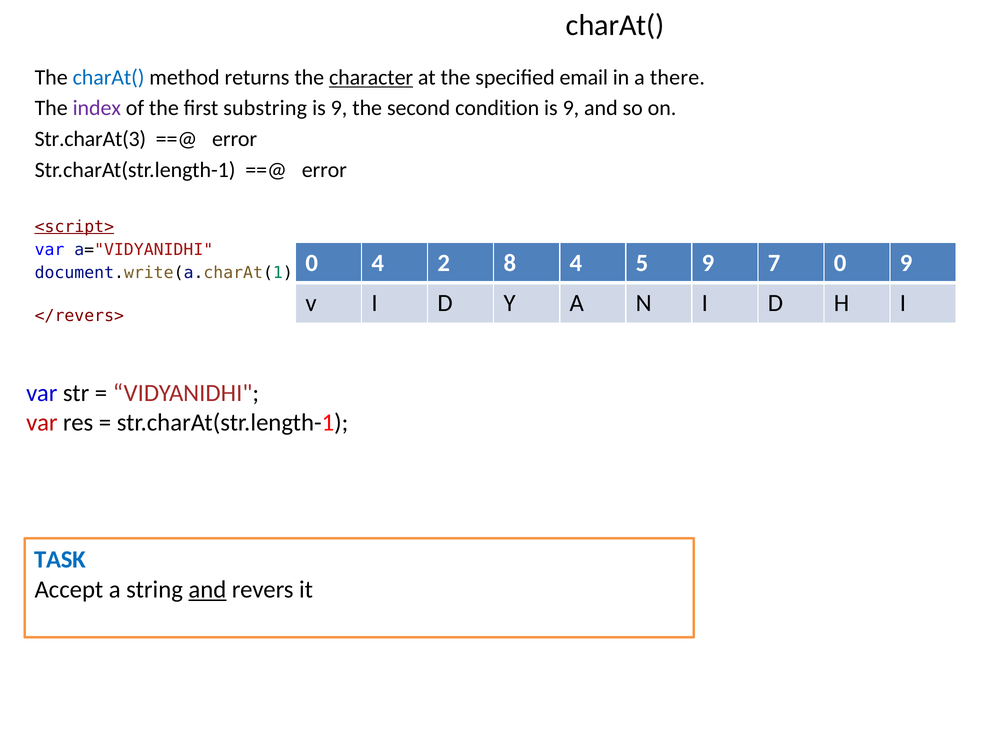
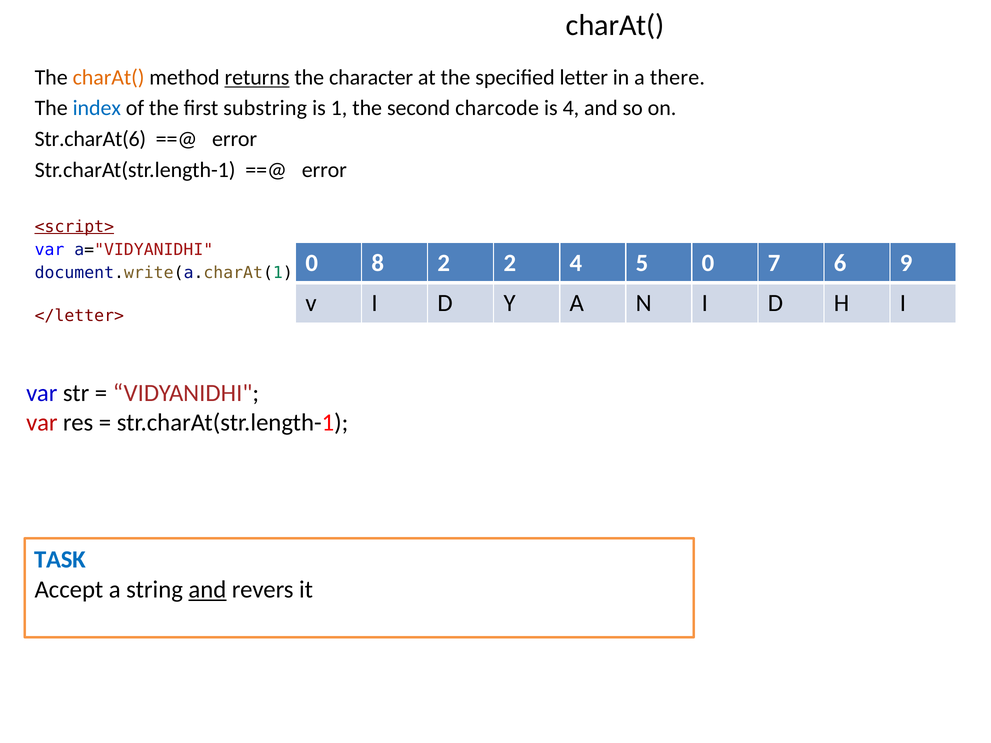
charAt( colour: blue -> orange (109, 77)
returns underline: none -> present (257, 77)
character underline: present -> none (371, 77)
email: email -> letter (584, 77)
index colour: purple -> blue (97, 108)
9: 9 -> 1 (339, 108)
condition: condition -> charcode (497, 108)
9: 9 -> 4 (571, 108)
Str.charAt(3: Str.charAt(3 -> Str.charAt(6 (90, 139)
0 4: 4 -> 8 (378, 263)
2 8: 8 -> 2 (510, 263)
5 9: 9 -> 0 (708, 263)
7 0: 0 -> 6 (840, 263)
</revers>: </revers> -> </letter> (79, 316)
